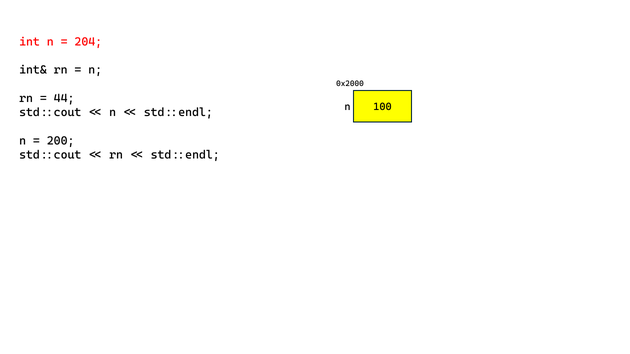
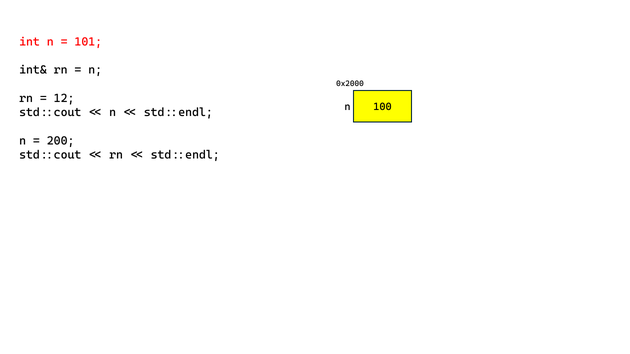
204: 204 -> 101 (88, 42)
44: 44 -> 12 (64, 98)
